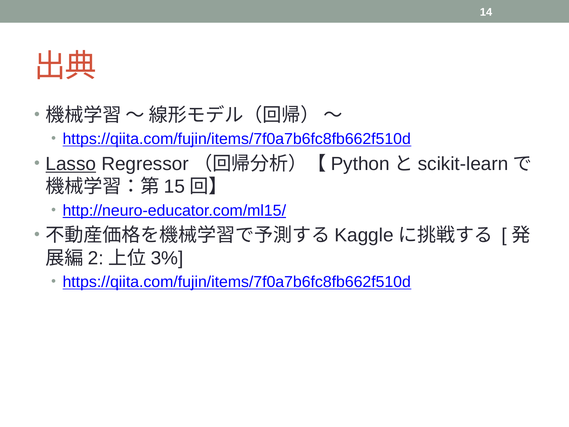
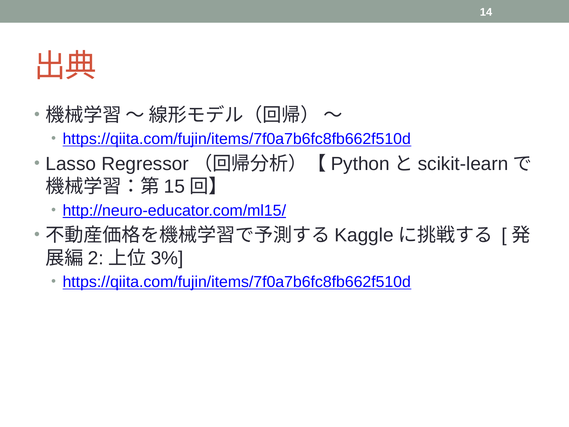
Lasso underline: present -> none (71, 164)
